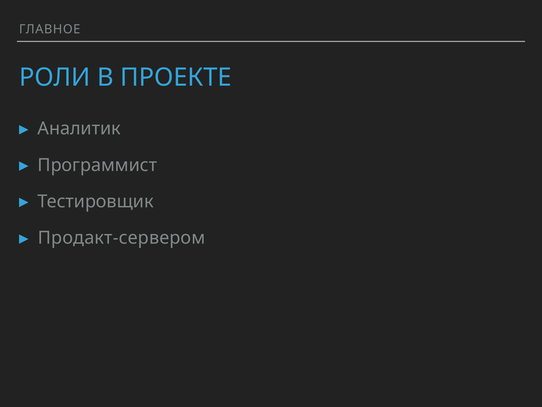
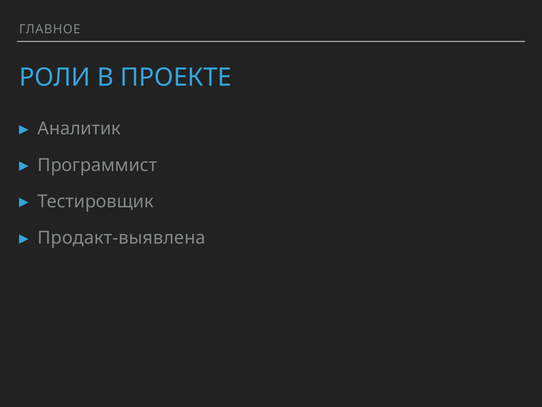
Продакт-сервером: Продакт-сервером -> Продакт-выявлена (122, 238)
